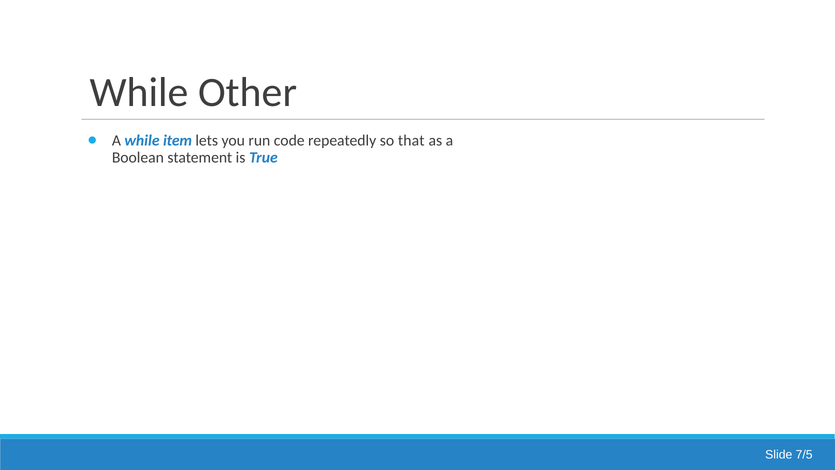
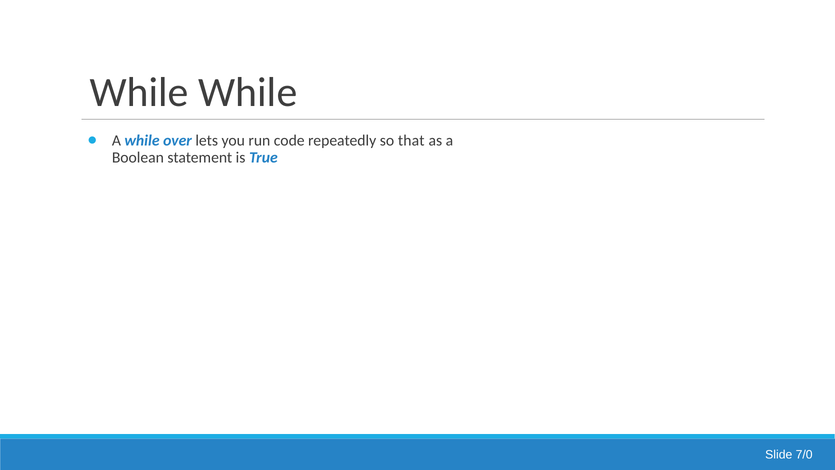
While Other: Other -> While (248, 92)
item: item -> over (177, 140)
7/5: 7/5 -> 7/0 (804, 454)
